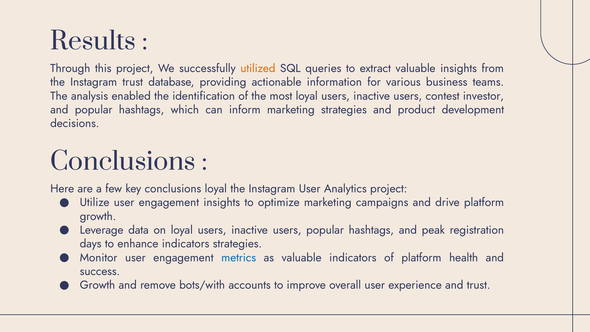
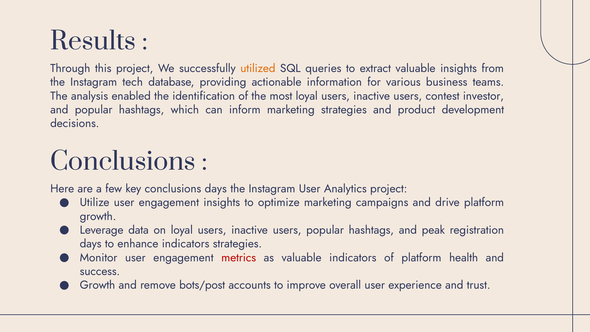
Instagram trust: trust -> tech (133, 82)
conclusions loyal: loyal -> days (216, 189)
metrics colour: blue -> red (239, 258)
bots/with: bots/with -> bots/post (202, 285)
